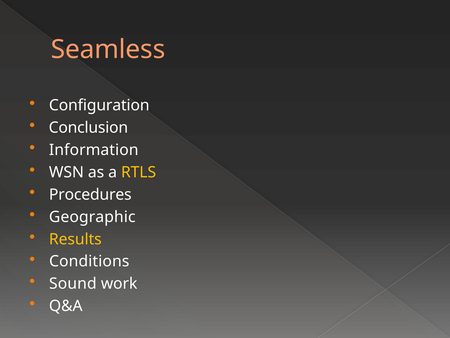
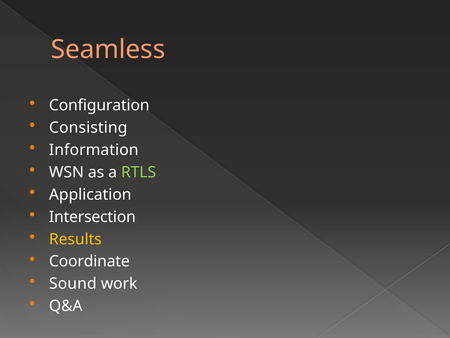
Conclusion: Conclusion -> Consisting (88, 128)
RTLS colour: yellow -> light green (139, 172)
Procedures: Procedures -> Application (90, 194)
Geographic: Geographic -> Intersection (92, 217)
Conditions: Conditions -> Coordinate (89, 261)
